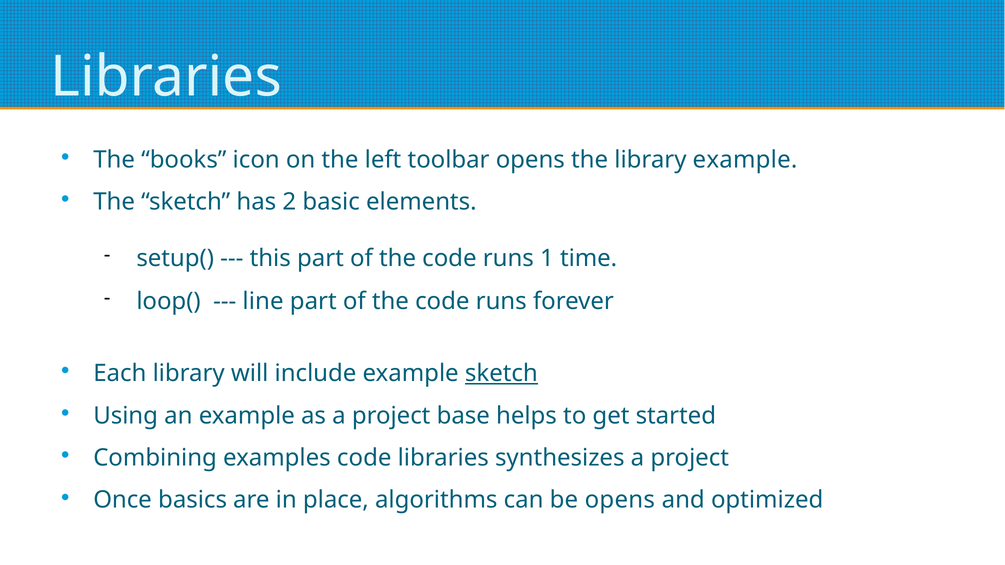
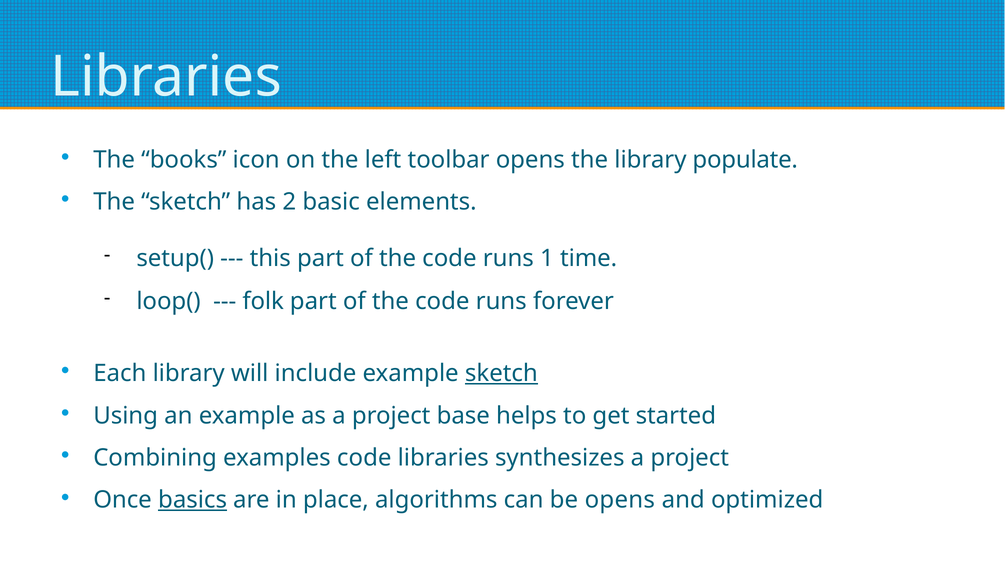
library example: example -> populate (745, 160)
line: line -> folk (263, 302)
basics underline: none -> present (193, 500)
